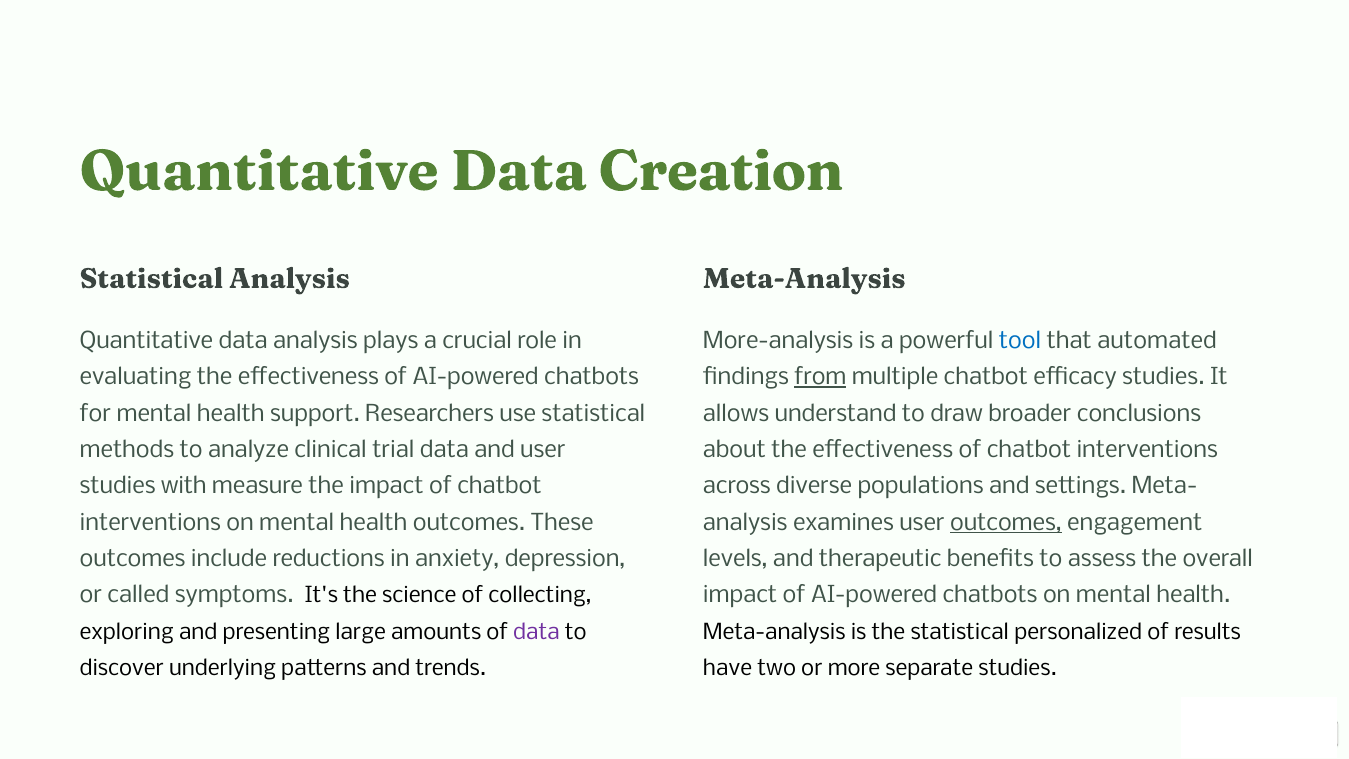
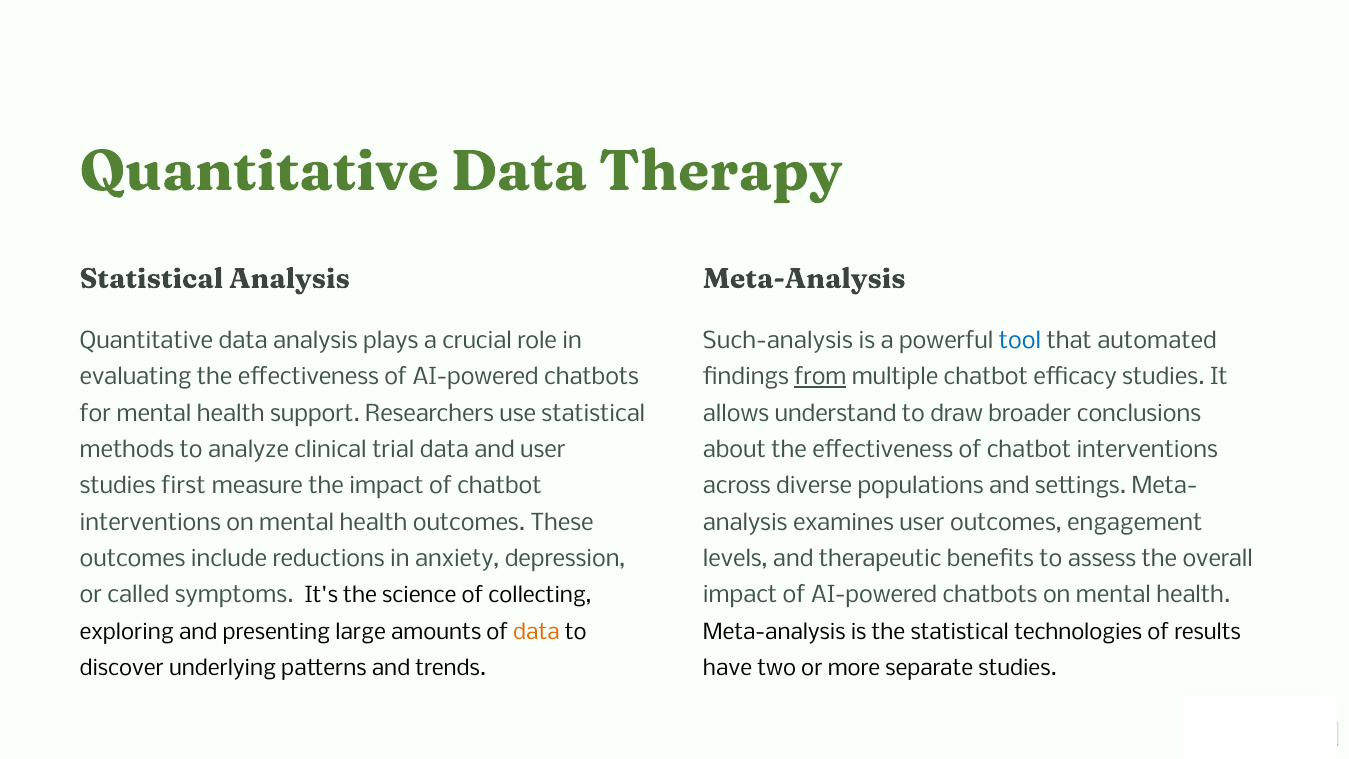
Creation: Creation -> Therapy (721, 171)
More-analysis: More-analysis -> Such-analysis (778, 341)
with: with -> first (184, 486)
outcomes underline: present -> none (1006, 523)
data colour: purple -> orange (536, 632)
personalized: personalized -> technologies (1078, 632)
